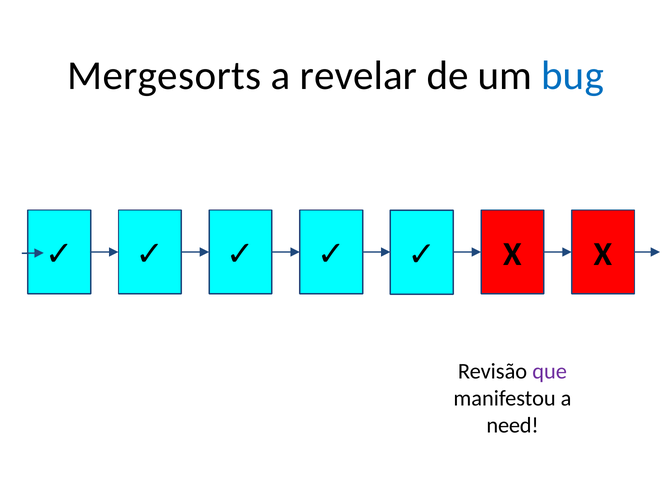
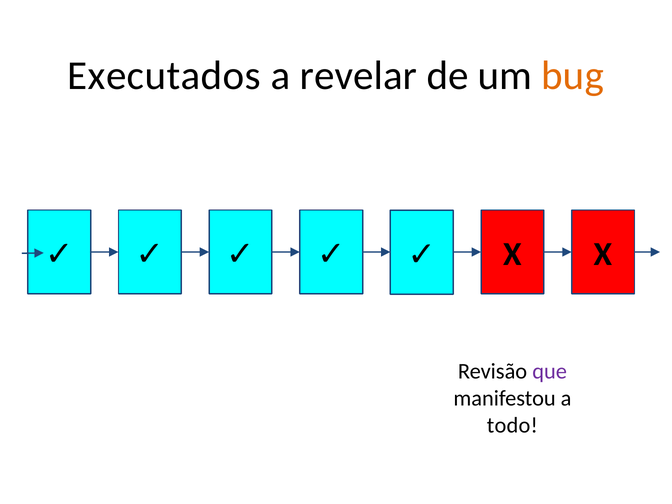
Mergesorts: Mergesorts -> Executados (164, 76)
bug colour: blue -> orange (573, 76)
need: need -> todo (512, 425)
